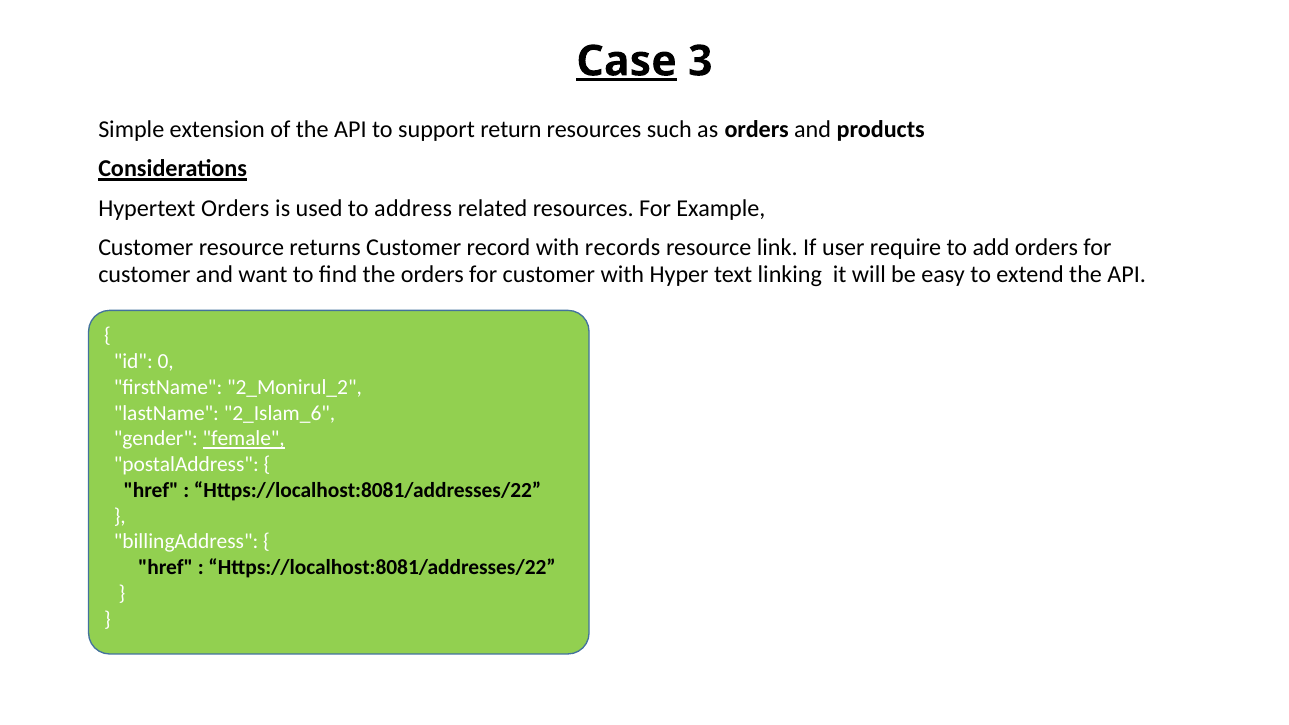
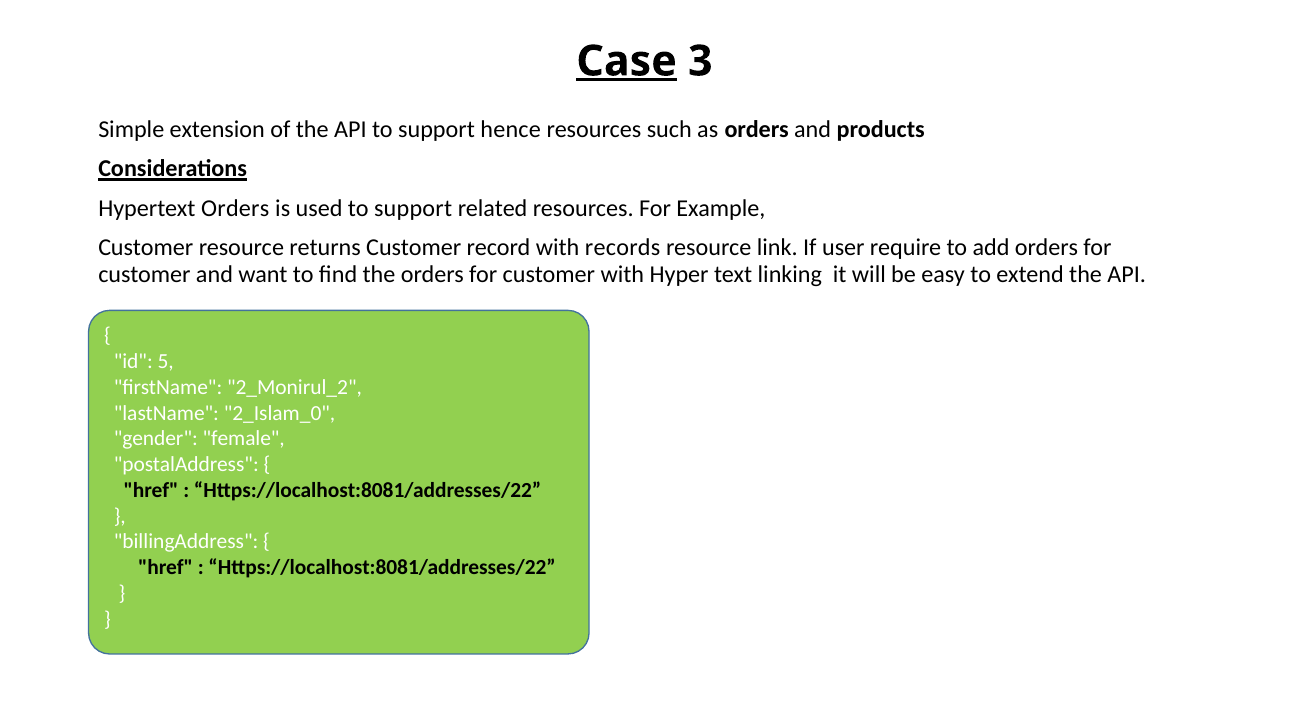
return: return -> hence (511, 129)
used to address: address -> support (413, 208)
0: 0 -> 5 (166, 361)
2_Islam_6: 2_Islam_6 -> 2_Islam_0 (280, 413)
female underline: present -> none (244, 439)
